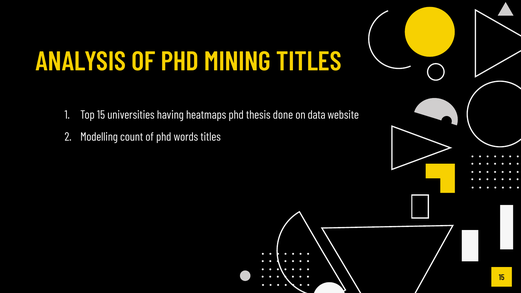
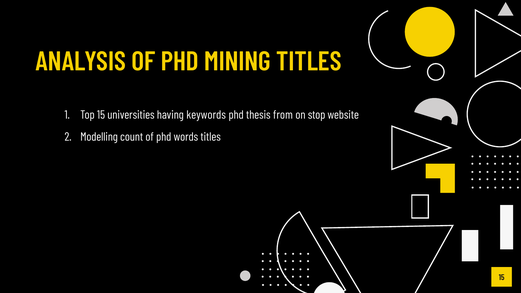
heatmaps: heatmaps -> keywords (206, 115)
done: done -> from (283, 115)
data: data -> stop (317, 115)
